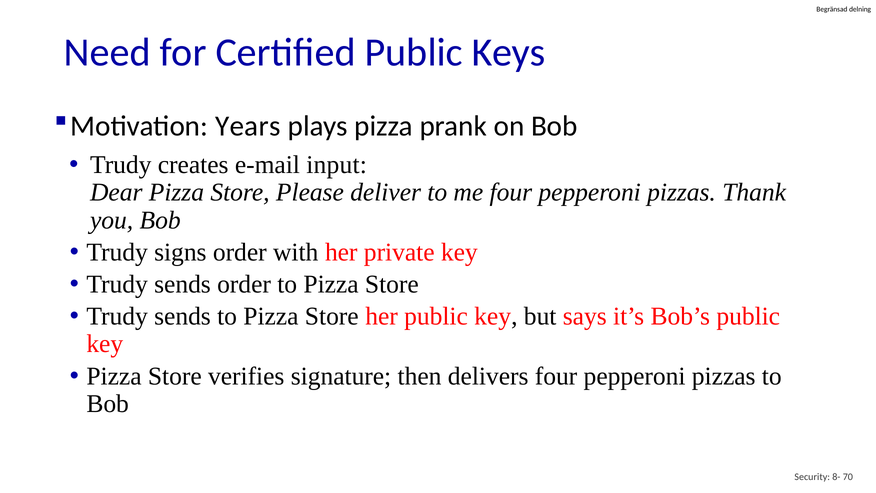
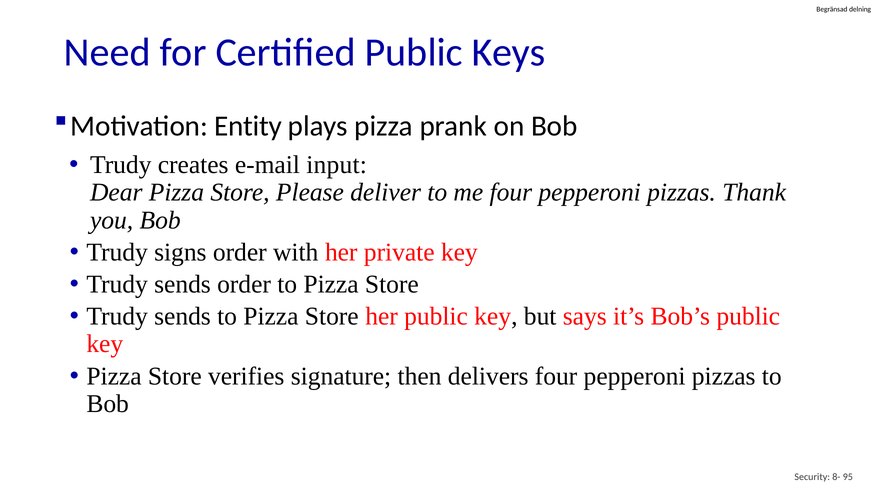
Years: Years -> Entity (248, 126)
70: 70 -> 95 (848, 477)
